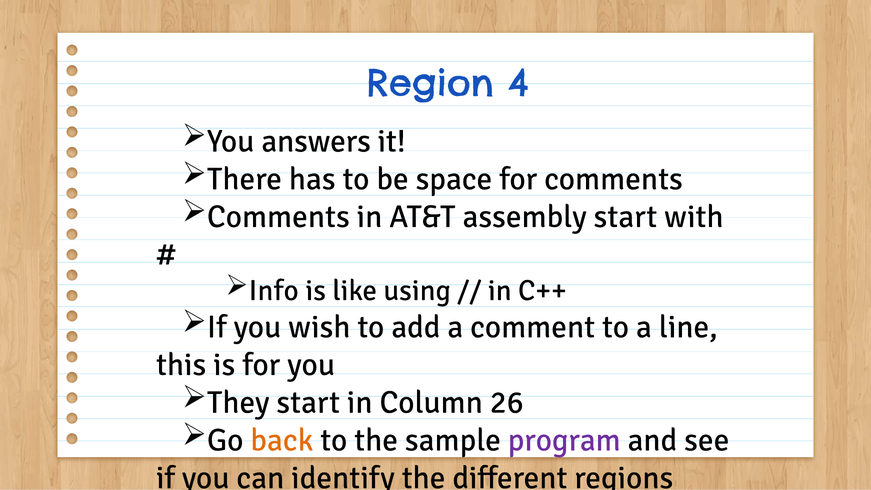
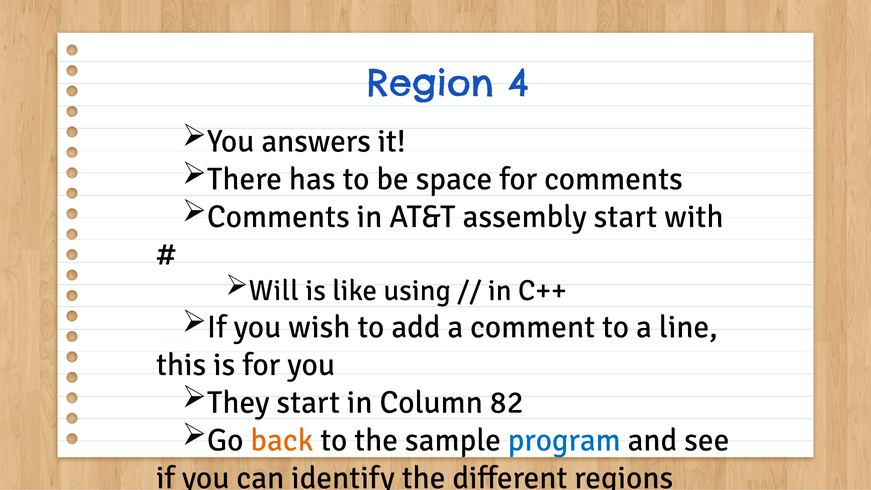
Info: Info -> Will (274, 290)
26: 26 -> 82 (507, 402)
program colour: purple -> blue (564, 440)
